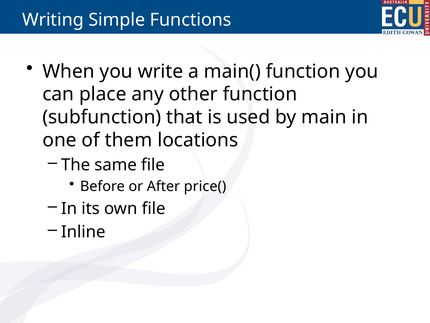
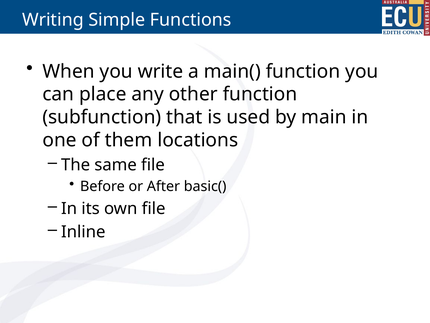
price(: price( -> basic( (205, 186)
